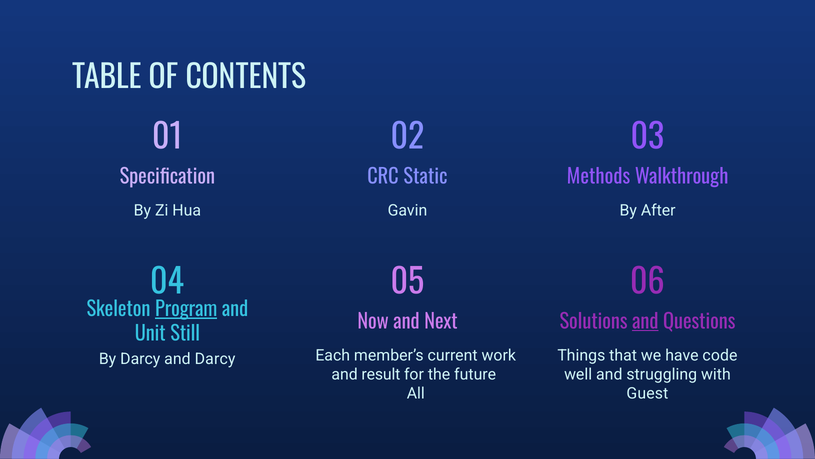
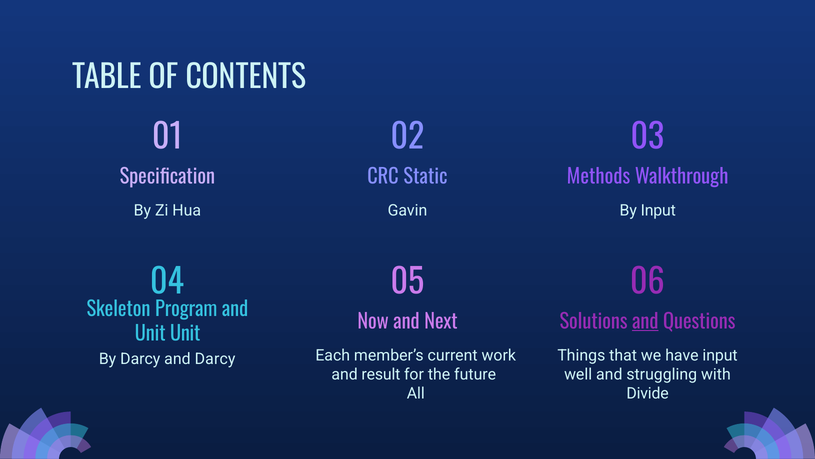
By After: After -> Input (658, 210)
Program underline: present -> none (186, 309)
Unit Still: Still -> Unit (185, 334)
have code: code -> input (720, 355)
Guest: Guest -> Divide (648, 393)
